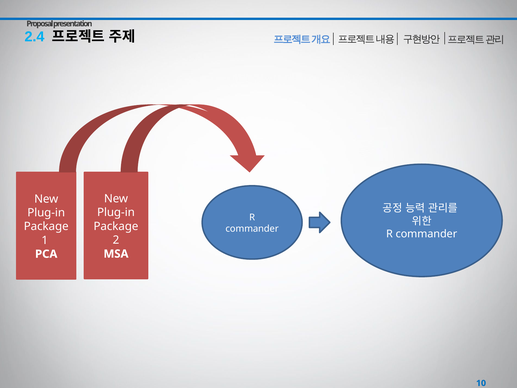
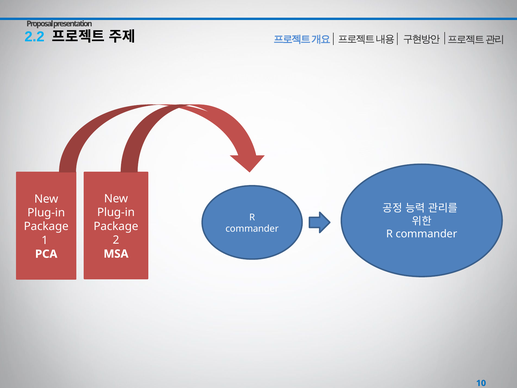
2.4: 2.4 -> 2.2 (34, 37)
